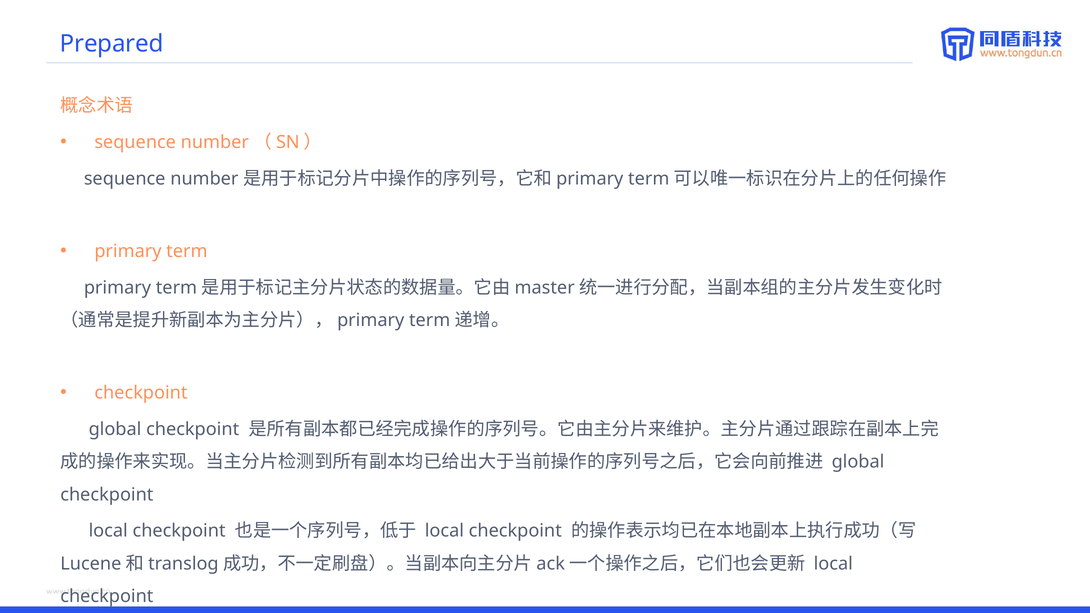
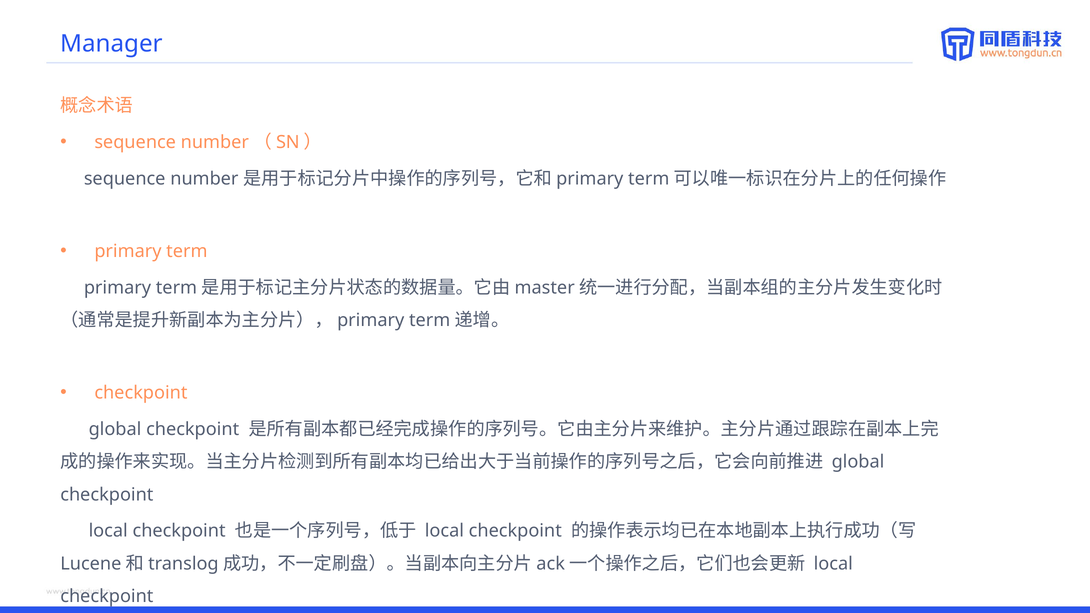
Prepared: Prepared -> Manager (112, 44)
